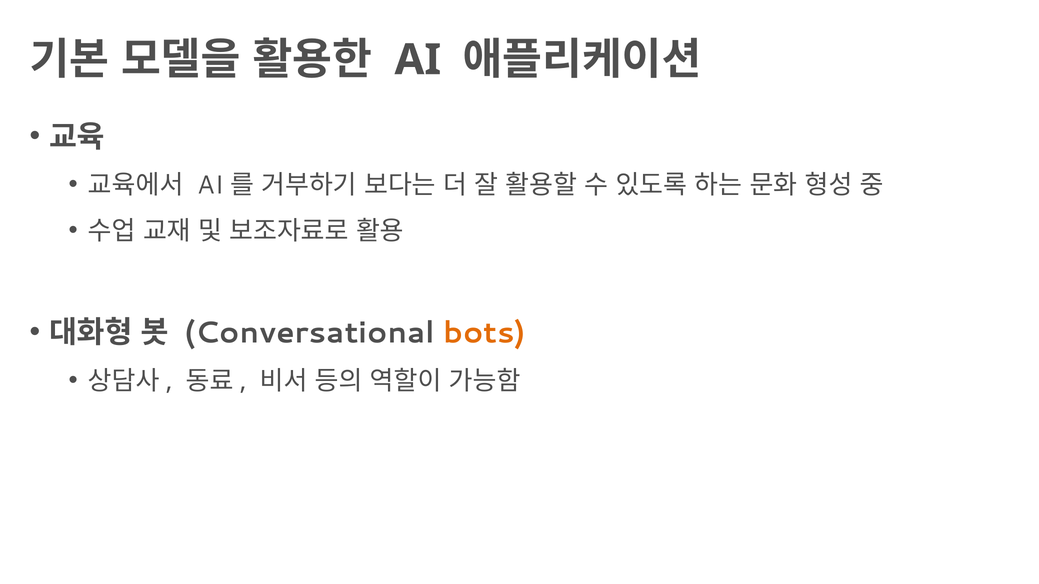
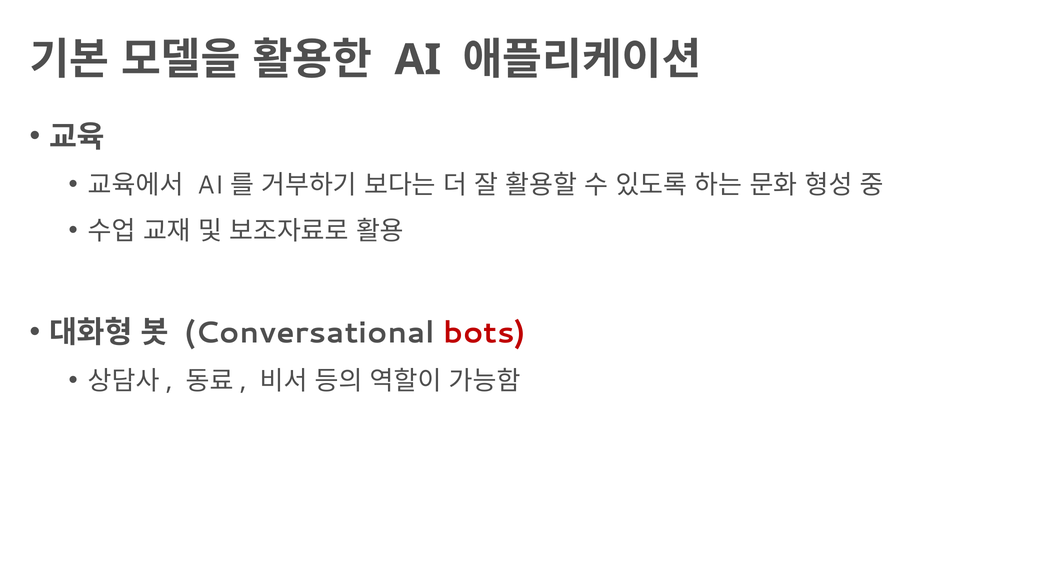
bots colour: orange -> red (484, 333)
